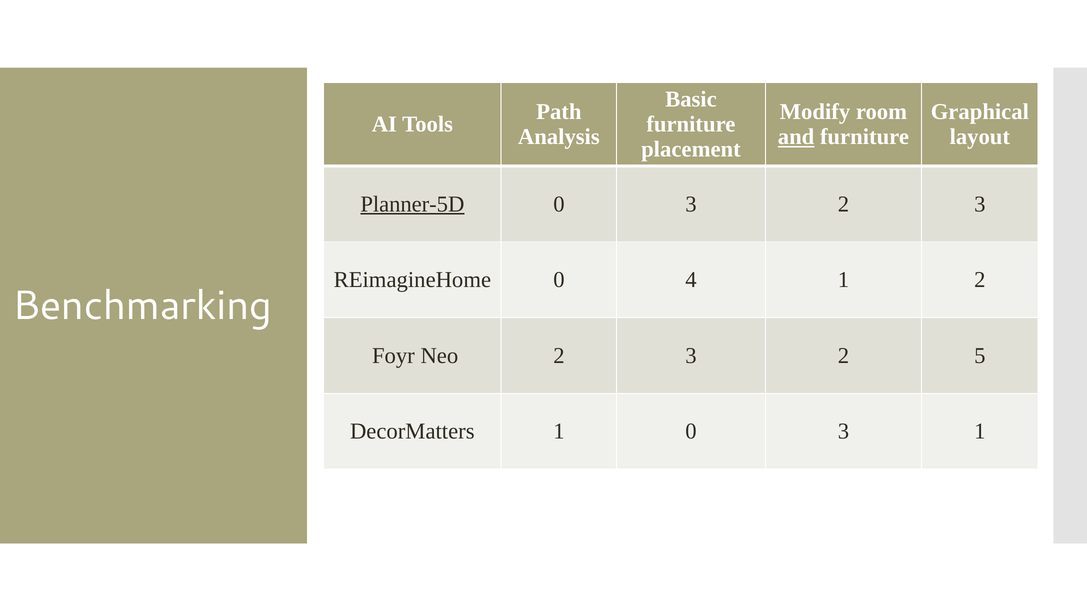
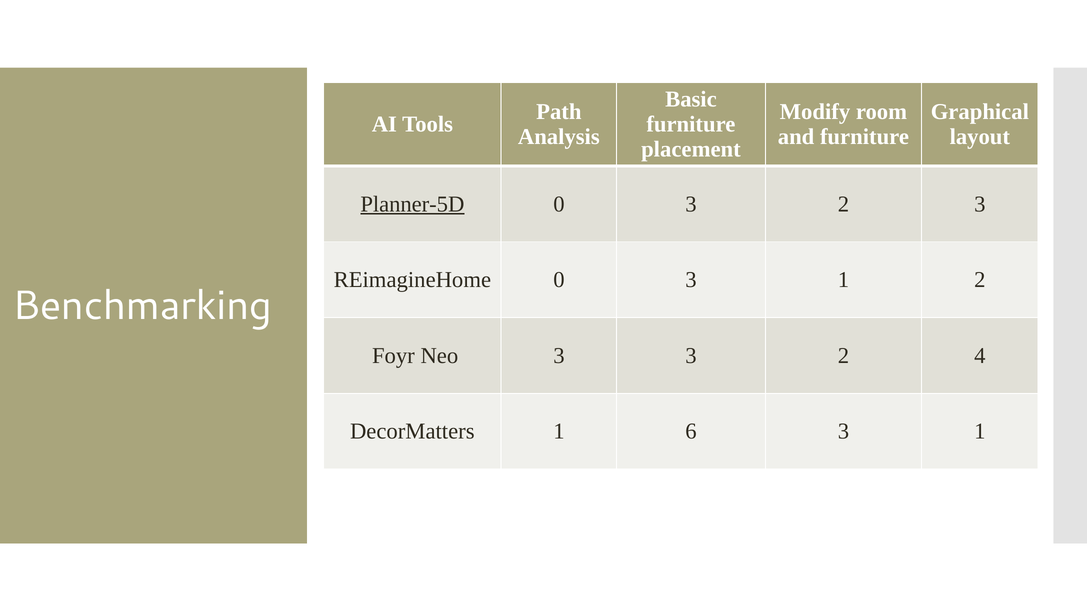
and underline: present -> none (796, 137)
REimagineHome 0 4: 4 -> 3 (691, 280)
Neo 2: 2 -> 3 (559, 355)
5: 5 -> 4 (980, 355)
1 0: 0 -> 6 (691, 431)
